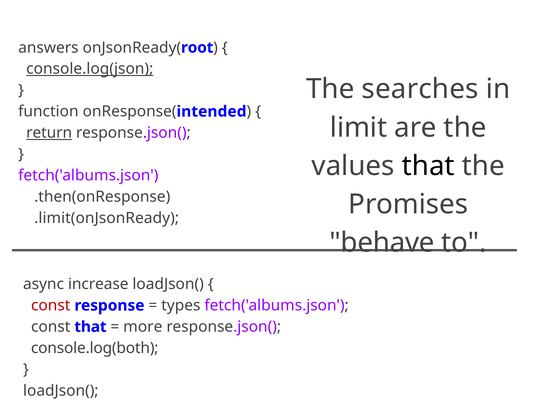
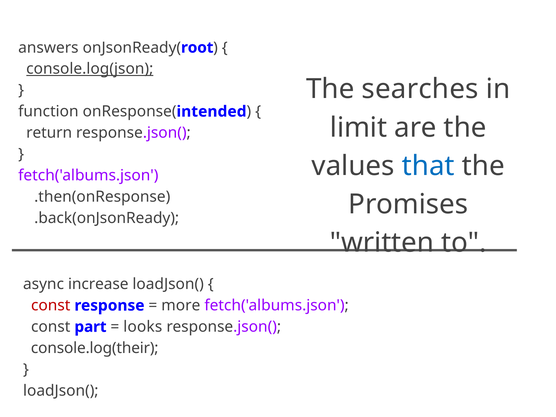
return underline: present -> none (49, 133)
that colour: black -> blue (428, 166)
.limit(onJsonReady: .limit(onJsonReady -> .back(onJsonReady (107, 218)
behave: behave -> written (382, 243)
types: types -> more (181, 305)
const that: that -> part (90, 327)
more: more -> looks (143, 327)
console.log(both: console.log(both -> console.log(their (95, 348)
